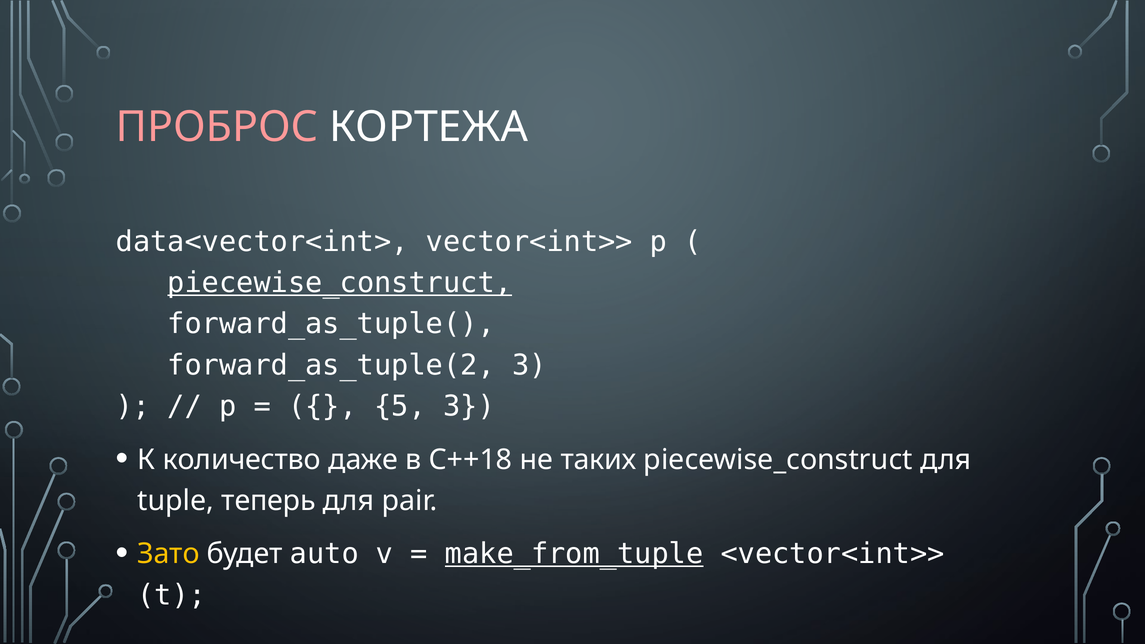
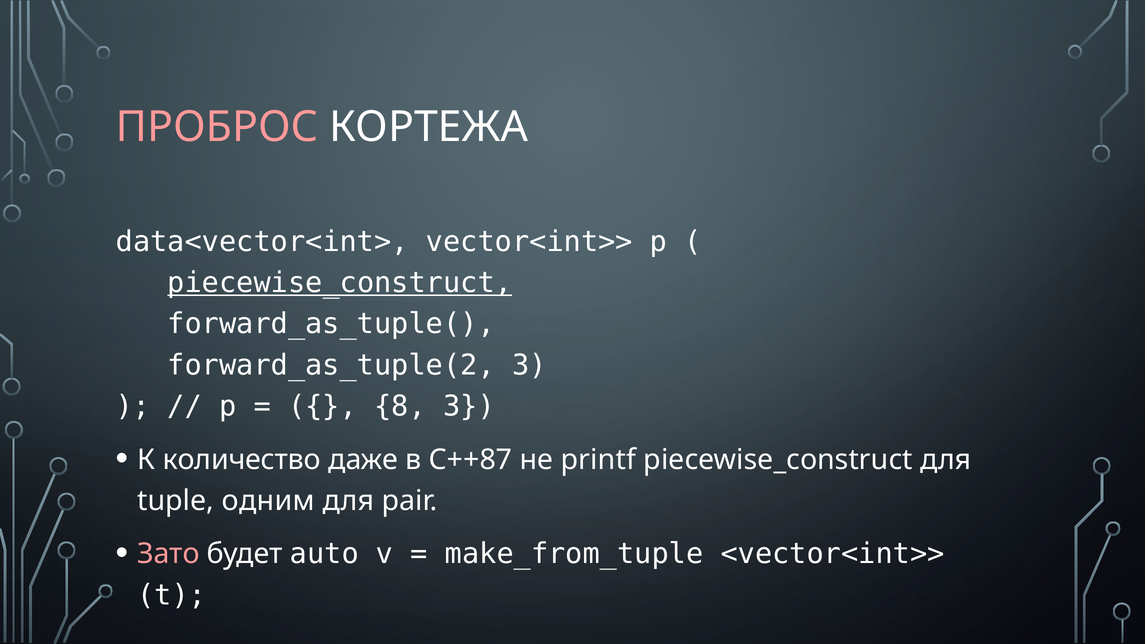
5: 5 -> 8 (400, 406)
C++18: C++18 -> C++87 (471, 460)
таких: таких -> printf (598, 460)
теперь: теперь -> одним (268, 501)
Зато colour: yellow -> pink (168, 554)
make_from_tuple underline: present -> none (574, 554)
